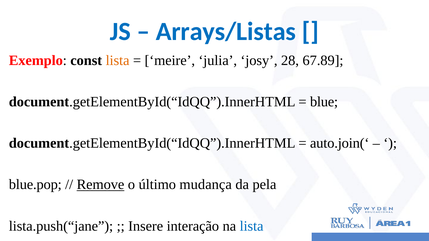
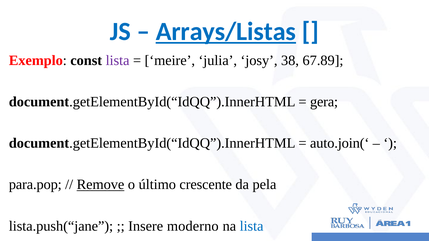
Arrays/Listas underline: none -> present (226, 32)
lista colour: orange -> purple (118, 60)
28: 28 -> 38 (290, 60)
blue: blue -> gera (324, 102)
blue.pop: blue.pop -> para.pop (35, 185)
mudança: mudança -> crescente (206, 185)
interação: interação -> moderno (193, 226)
